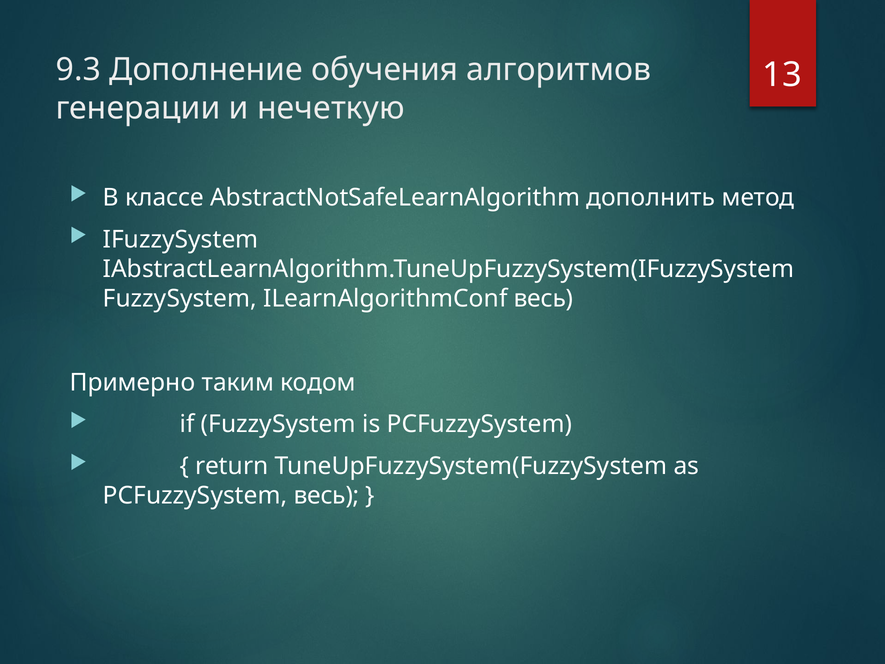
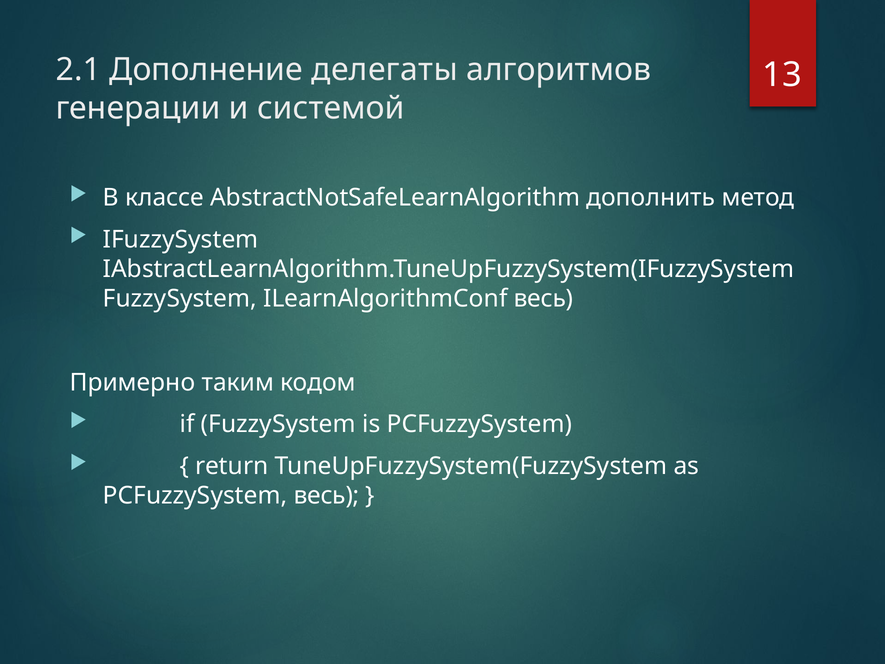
9.3: 9.3 -> 2.1 (78, 70)
обучения: обучения -> делегаты (385, 70)
нечеткую: нечеткую -> системой (331, 108)
